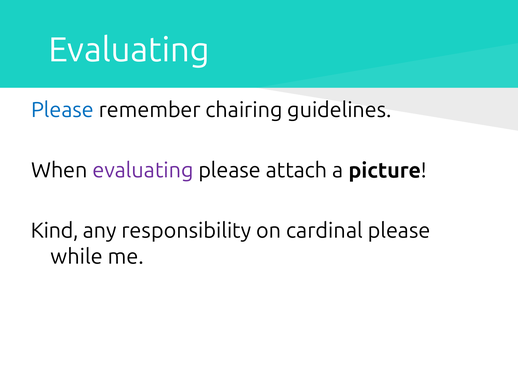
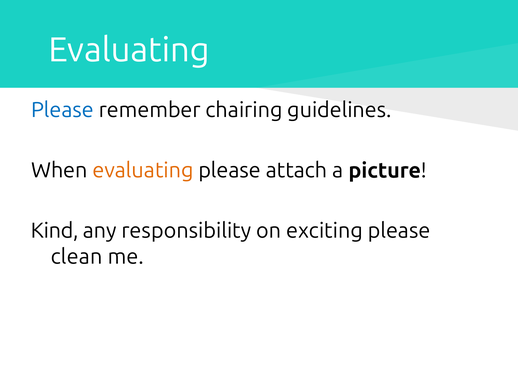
evaluating colour: purple -> orange (143, 171)
cardinal: cardinal -> exciting (324, 231)
while: while -> clean (77, 257)
